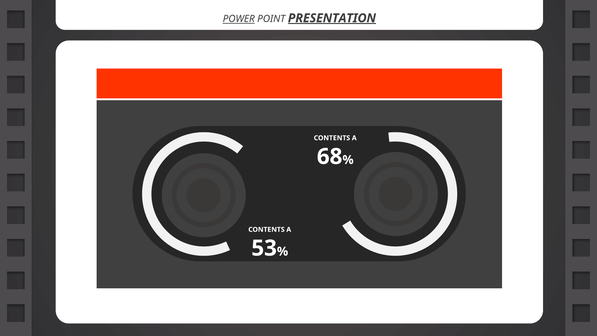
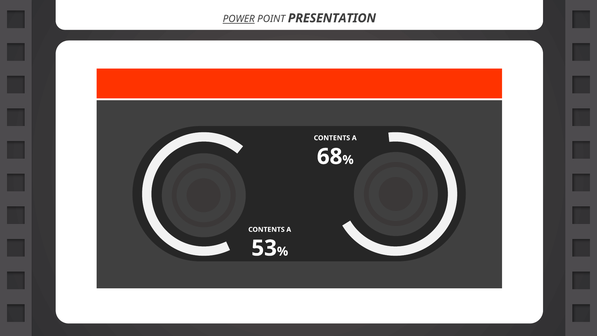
PRESENTATION underline: present -> none (332, 18)
